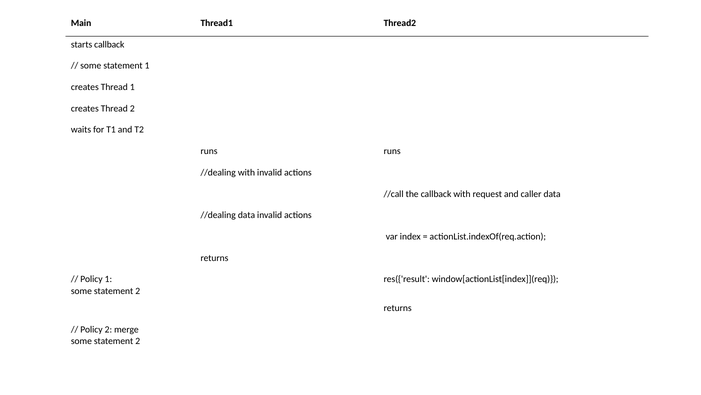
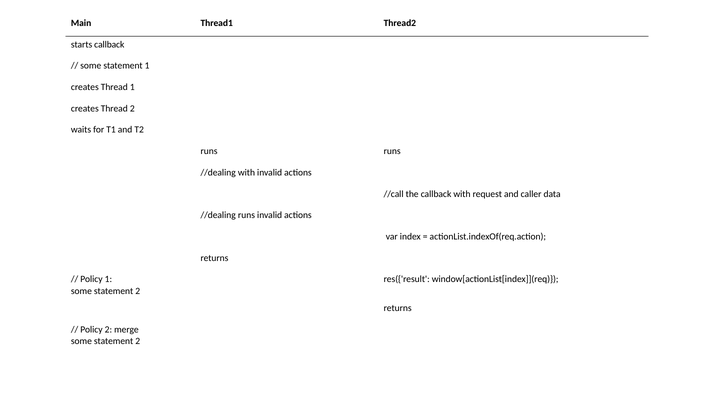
//dealing data: data -> runs (246, 215)
